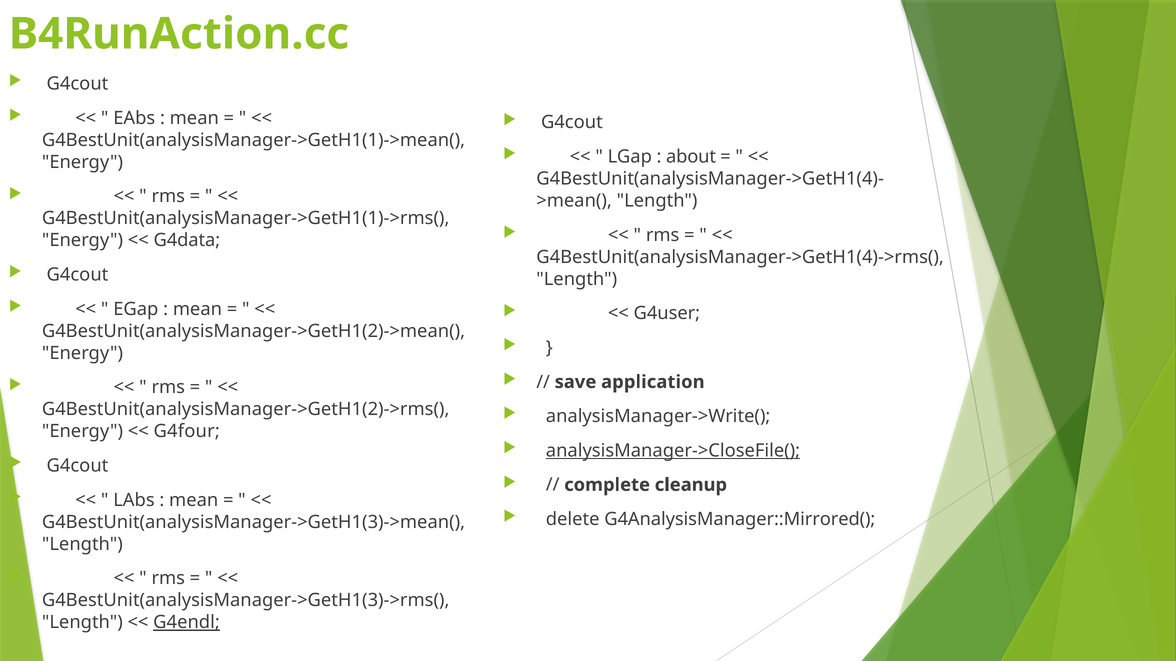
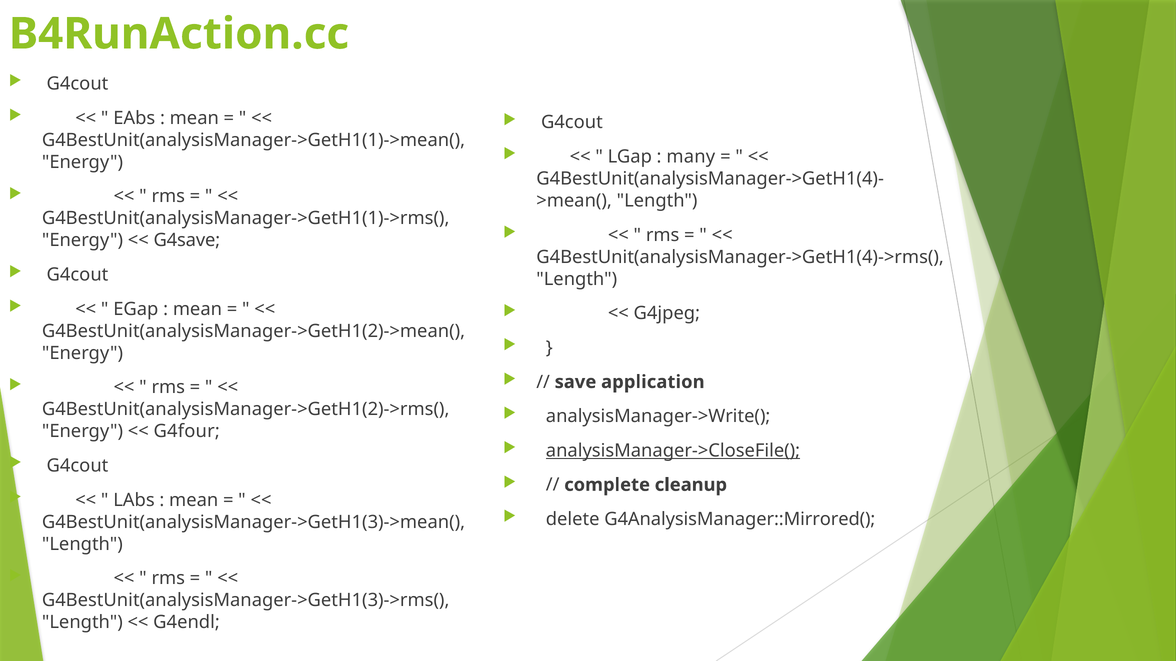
about: about -> many (691, 157)
G4data: G4data -> G4save (187, 241)
G4user: G4user -> G4jpeg (667, 314)
G4endl underline: present -> none (187, 623)
